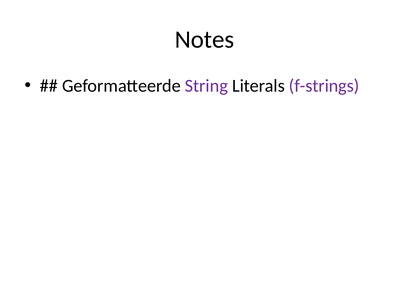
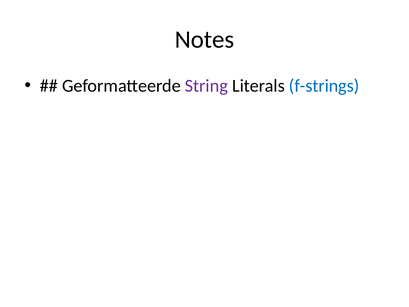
f-strings colour: purple -> blue (324, 86)
